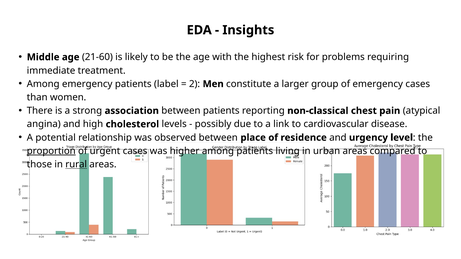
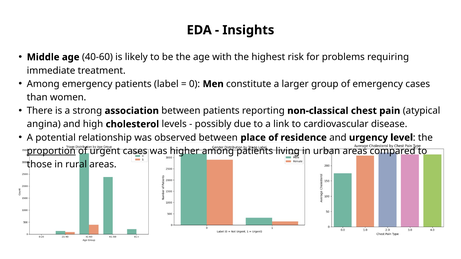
21-60: 21-60 -> 40-60 (97, 57)
2: 2 -> 0 (195, 84)
rural underline: present -> none (76, 165)
